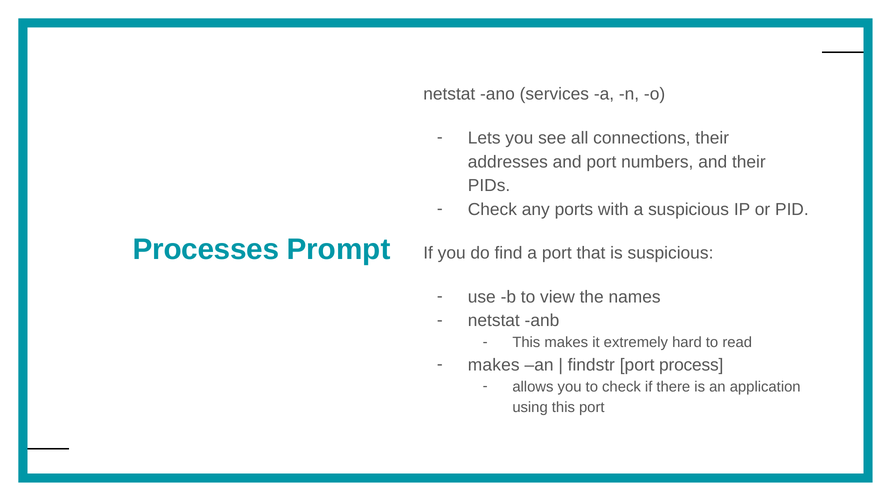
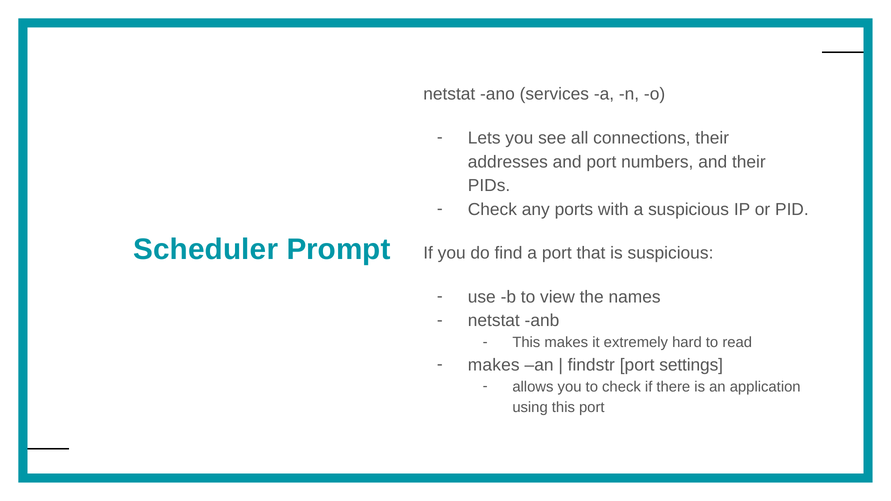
Processes: Processes -> Scheduler (206, 250)
process: process -> settings (691, 365)
